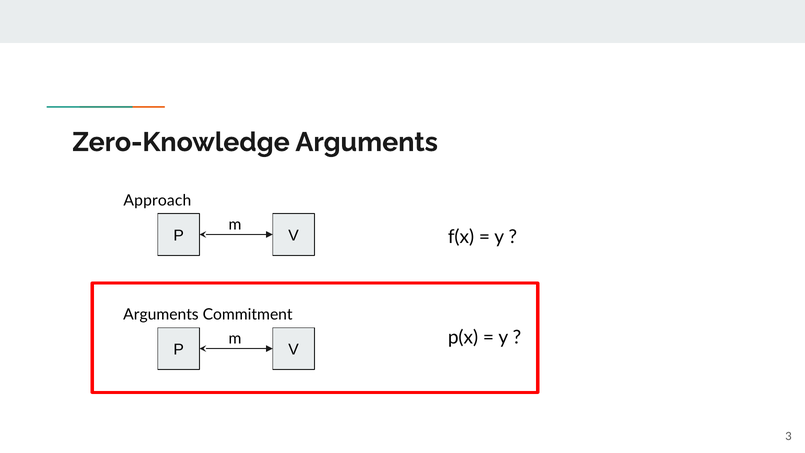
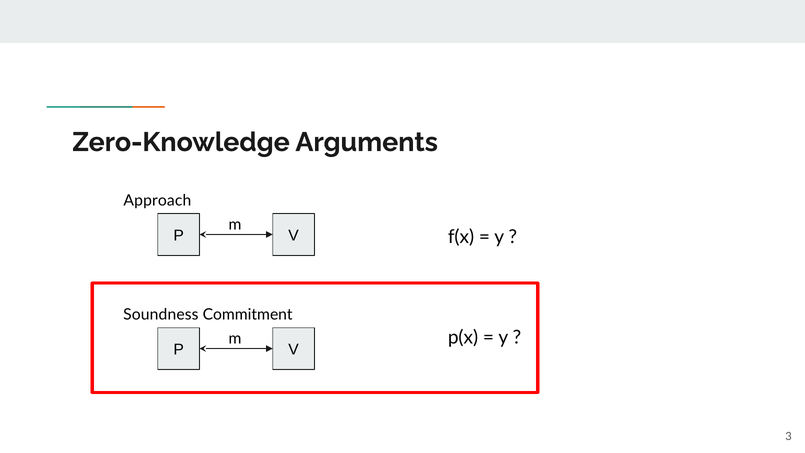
Arguments: Arguments -> Soundness (161, 315)
